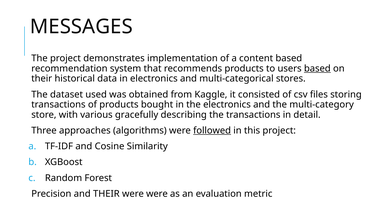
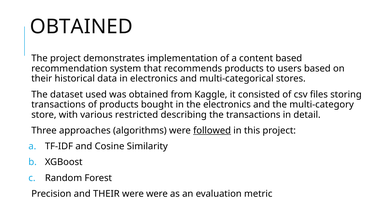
MESSAGES: MESSAGES -> OBTAINED (81, 27)
based underline: present -> none (317, 69)
gracefully: gracefully -> restricted (137, 115)
